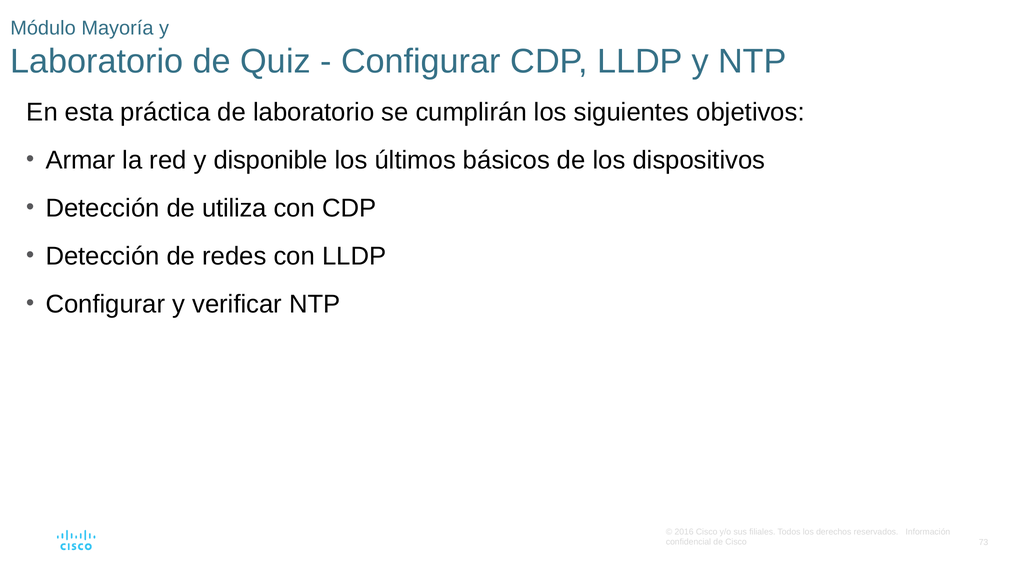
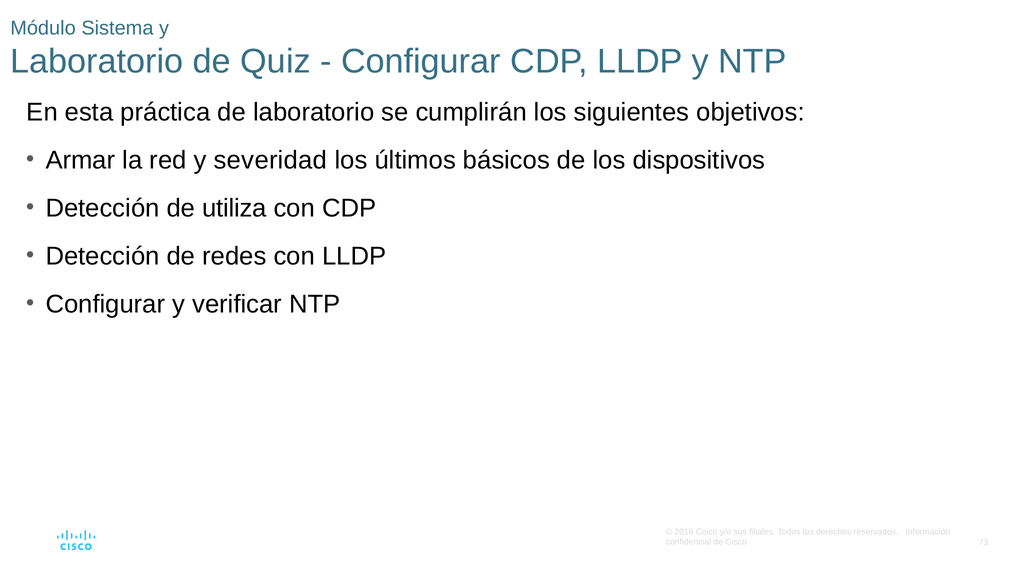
Mayoría: Mayoría -> Sistema (117, 28)
disponible: disponible -> severidad (270, 160)
